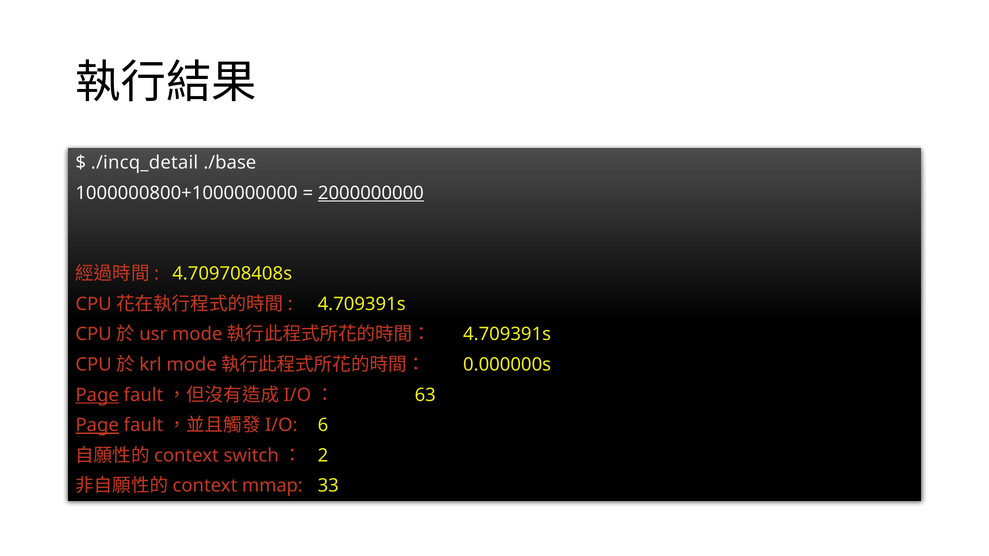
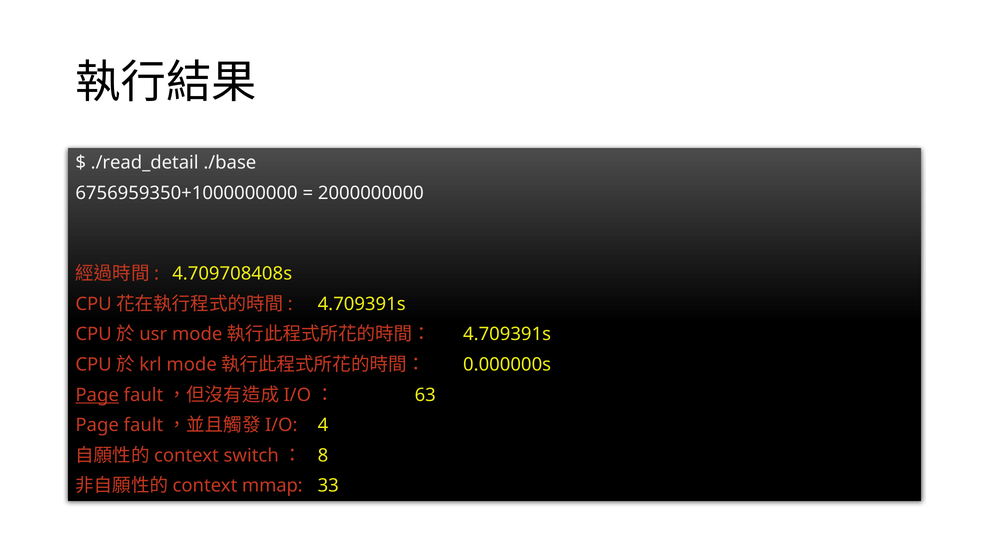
./incq_detail: ./incq_detail -> ./read_detail (145, 163)
1000000800+1000000000: 1000000800+1000000000 -> 6756959350+1000000000 (187, 193)
2000000000 underline: present -> none (371, 193)
Page underline: present -> none (97, 425)
6: 6 -> 4 (323, 425)
2: 2 -> 8 (323, 456)
